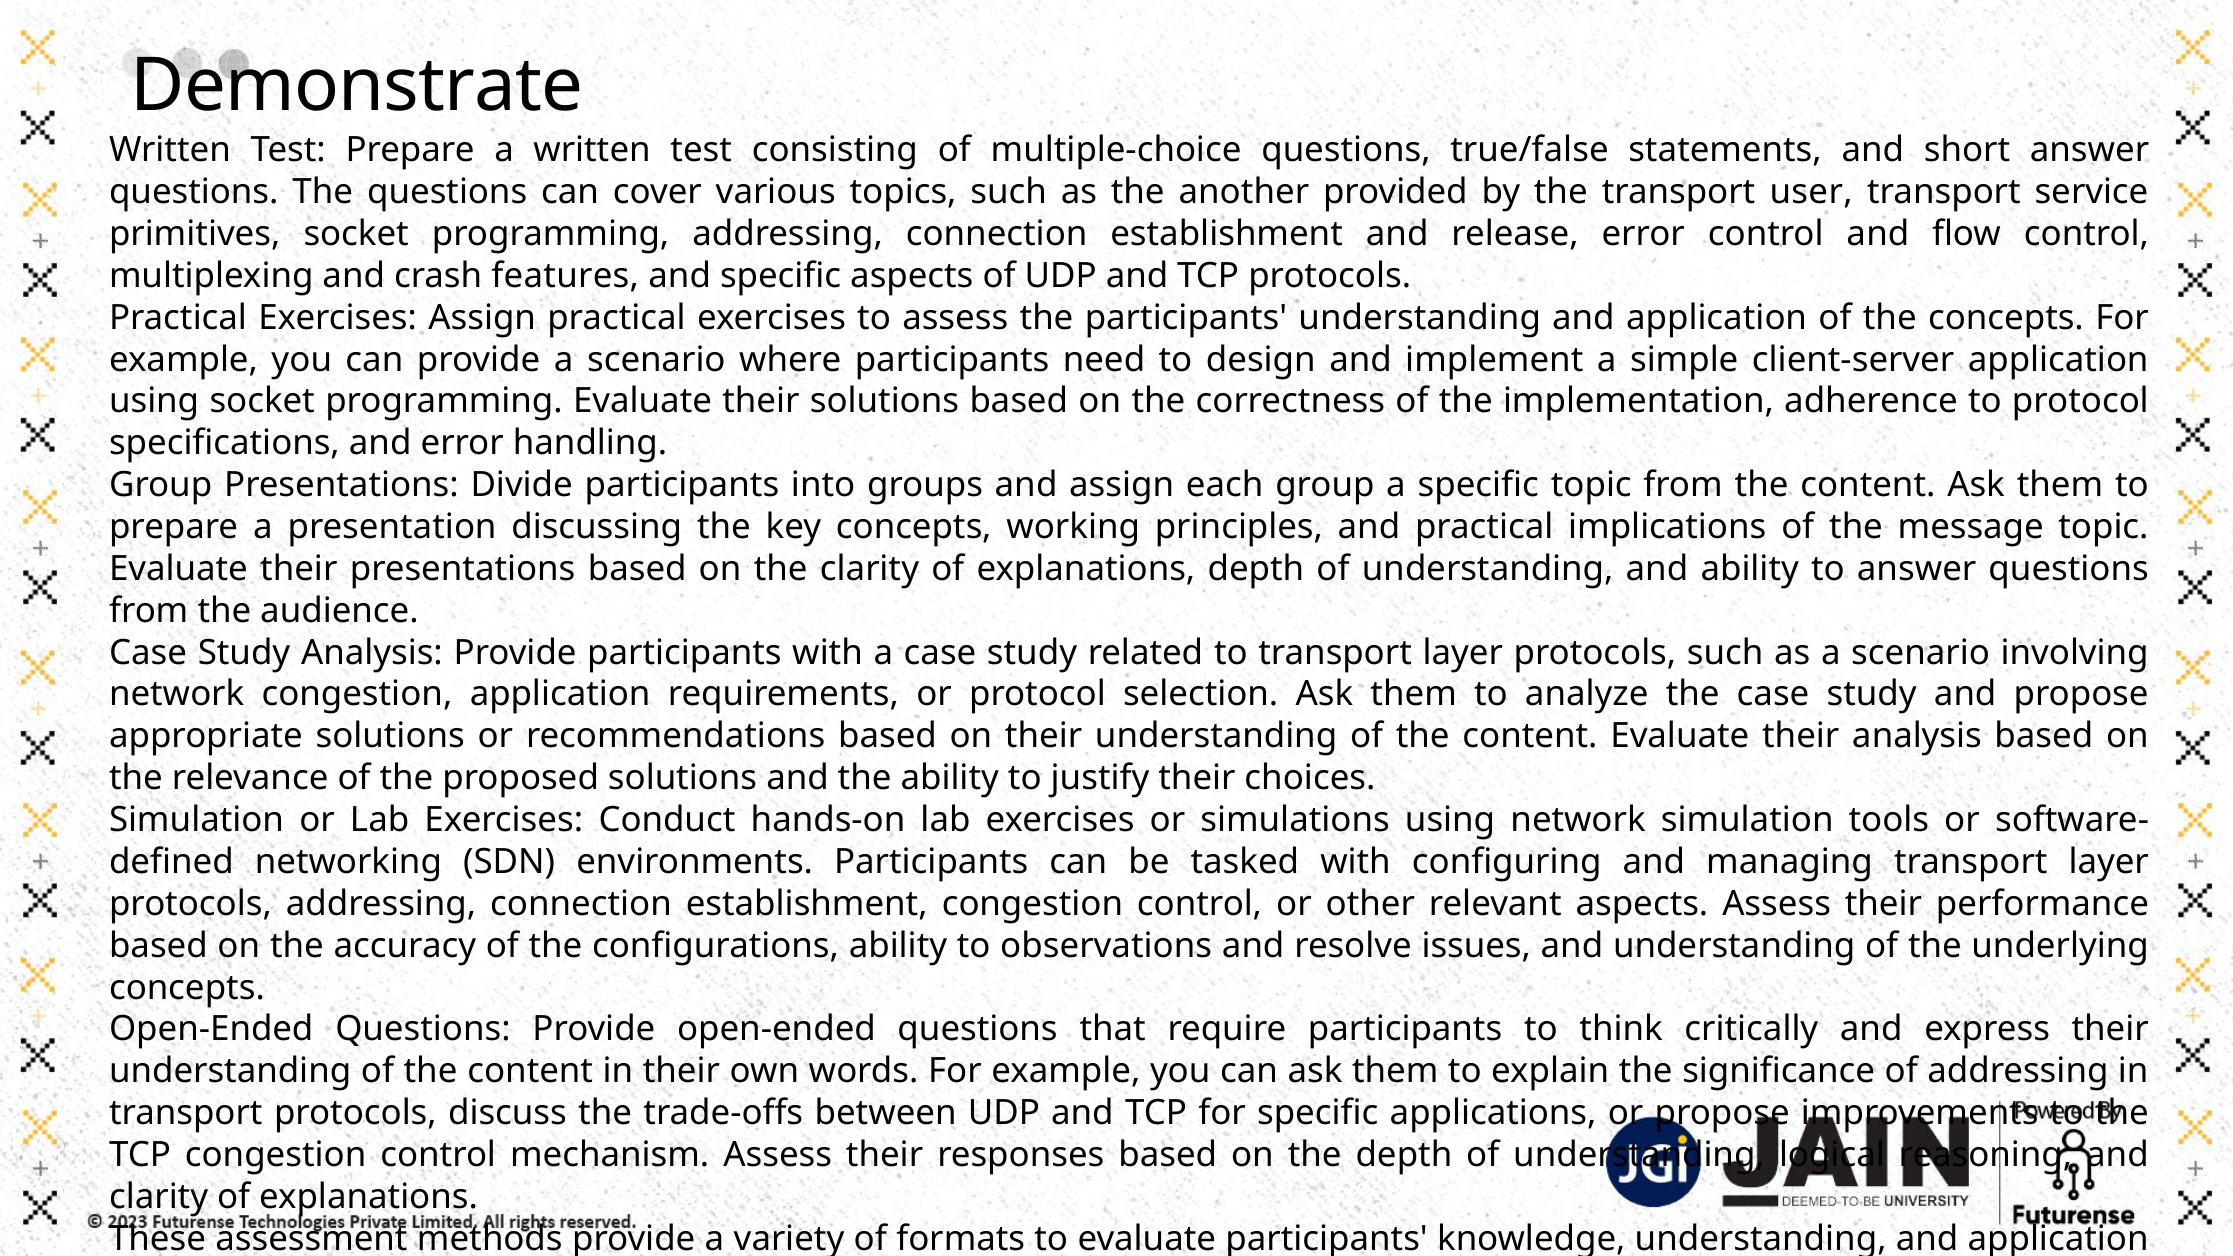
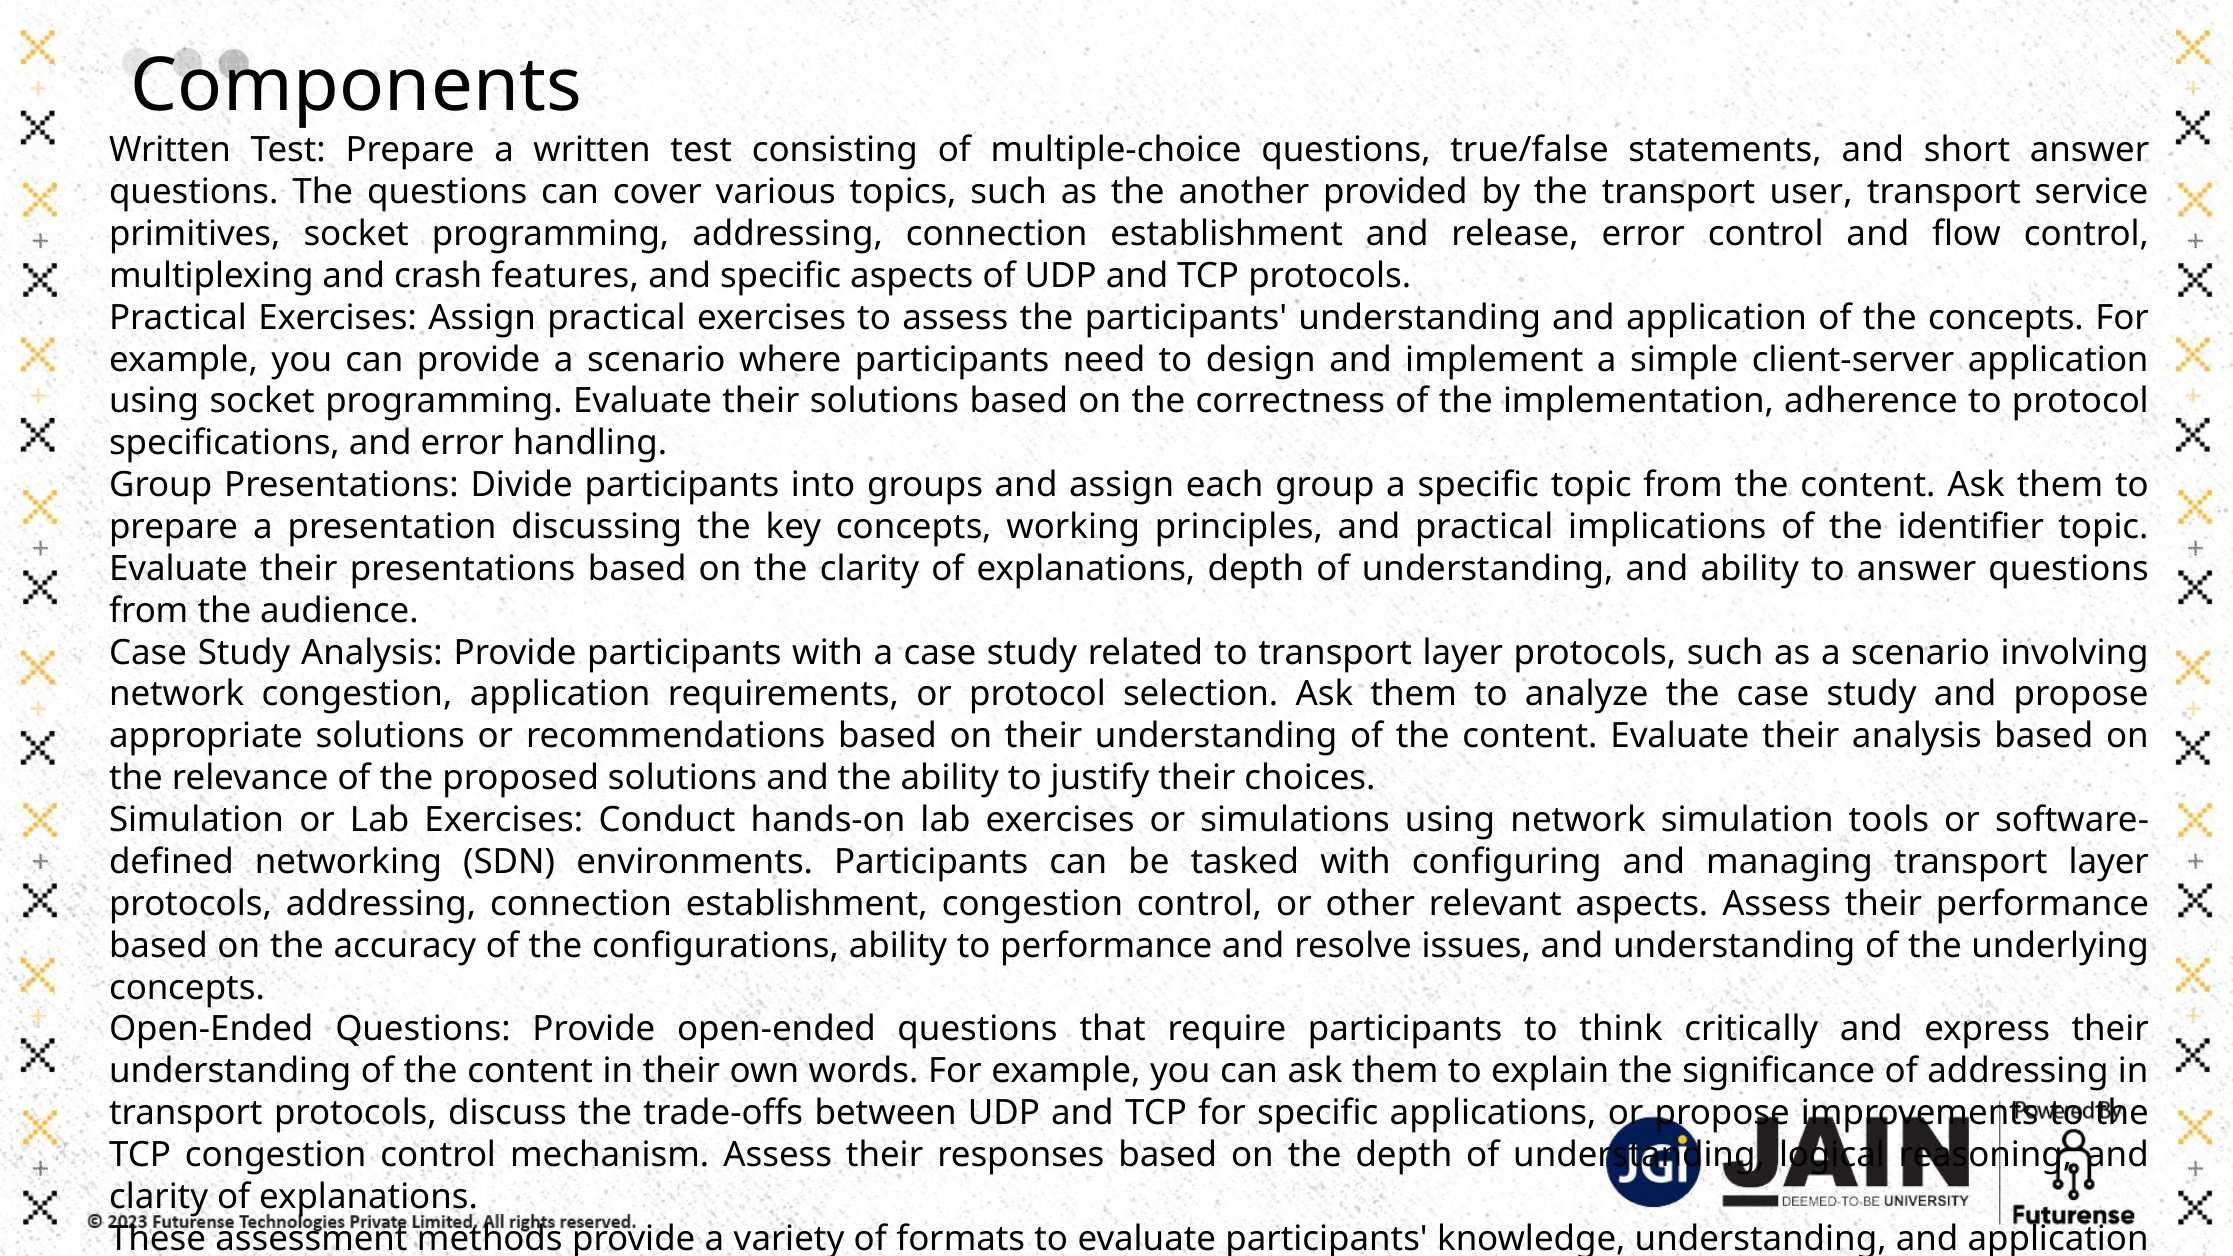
Demonstrate: Demonstrate -> Components (357, 86)
message: message -> identifier (1971, 527)
to observations: observations -> performance (1106, 946)
